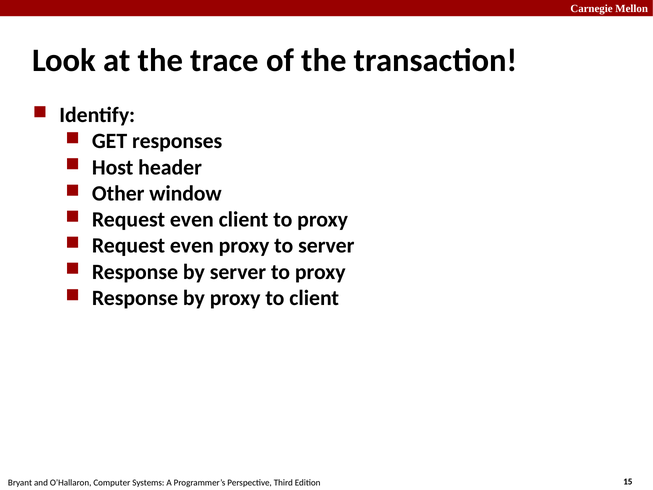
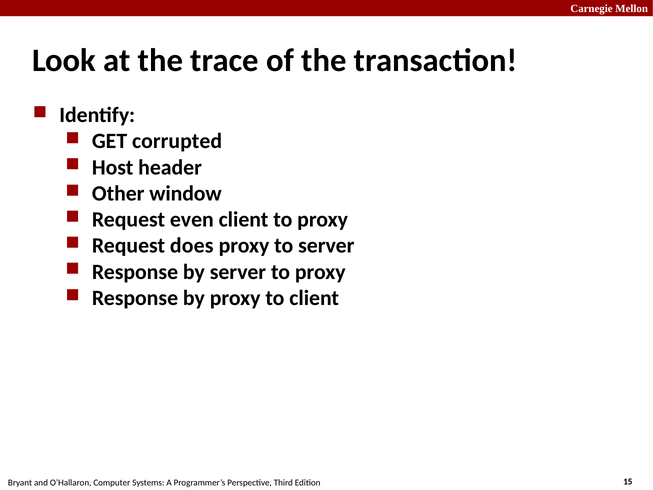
responses: responses -> corrupted (177, 141)
even: even -> does (192, 246)
